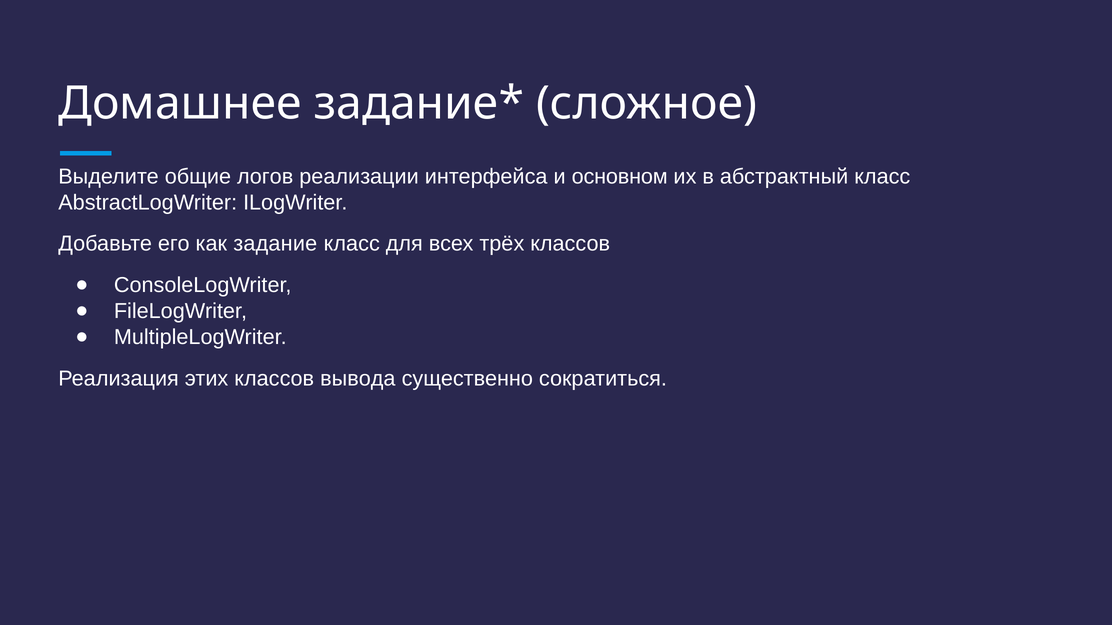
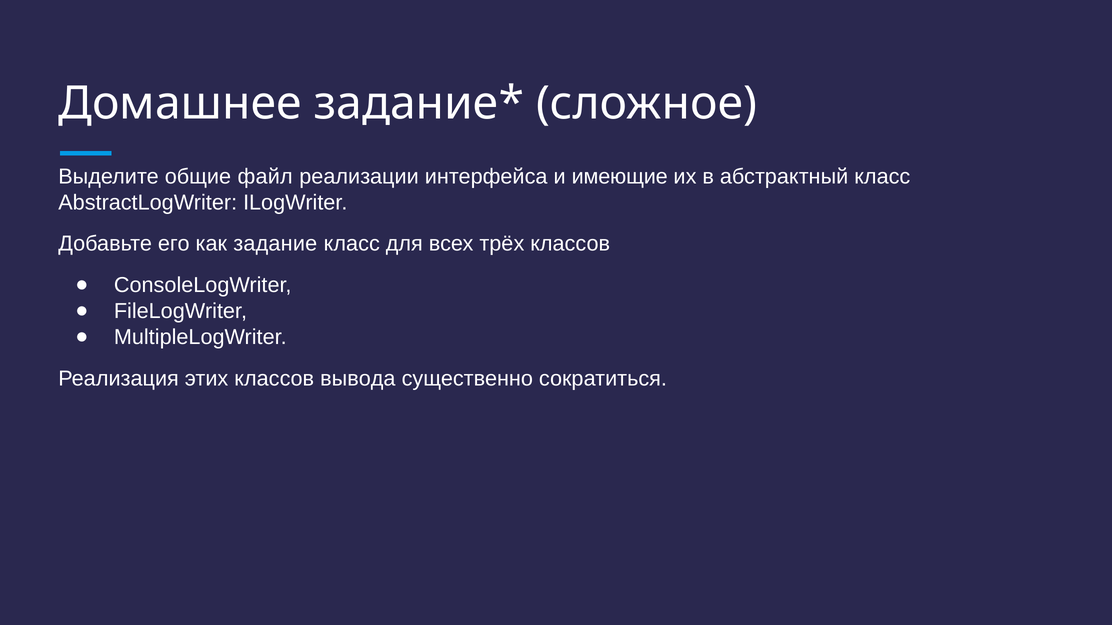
логов: логов -> файл (265, 177)
основном: основном -> имеющие (620, 177)
